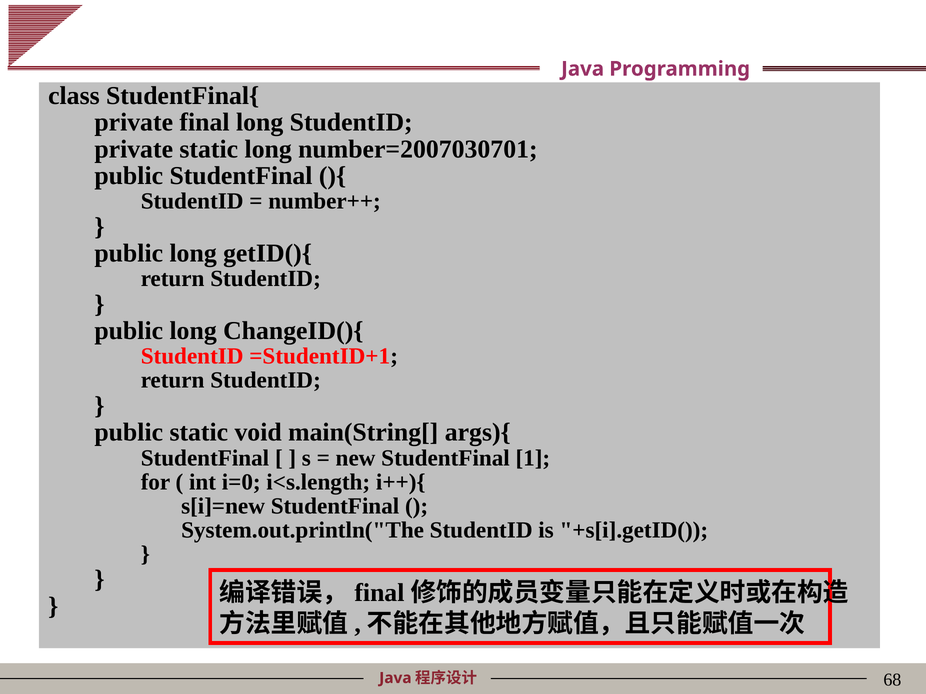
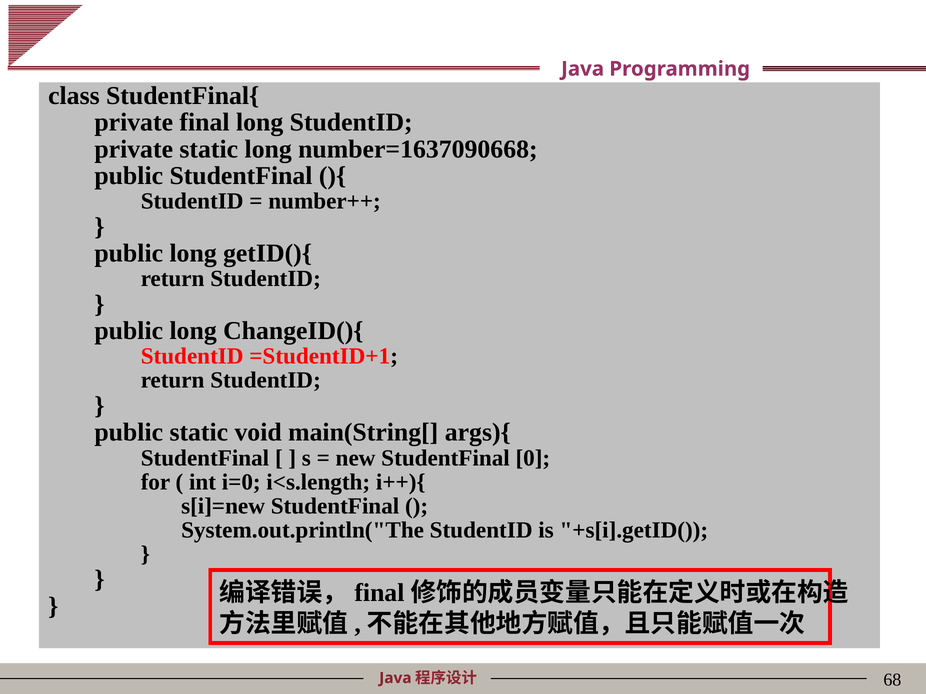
number=2007030701: number=2007030701 -> number=1637090668 (418, 149)
1: 1 -> 0 (533, 458)
